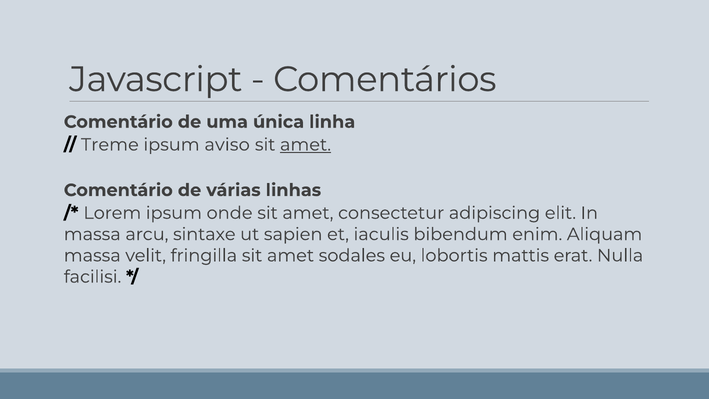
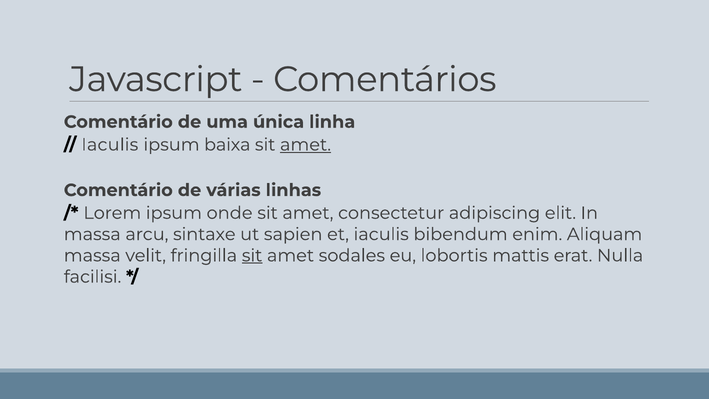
Treme: Treme -> Iaculis (110, 145)
aviso: aviso -> baixa (227, 145)
sit underline: none -> present (252, 255)
